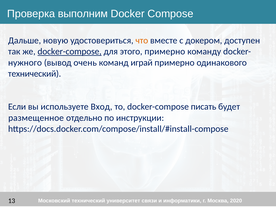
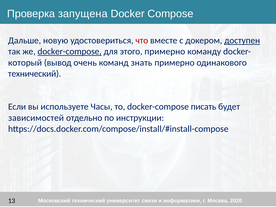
выполним: выполним -> запущена (83, 14)
что colour: orange -> red (142, 41)
доступен underline: none -> present (242, 41)
нужного: нужного -> который (25, 63)
играй: играй -> знать (142, 63)
Вход: Вход -> Часы (102, 107)
размещенное: размещенное -> зависимостей (36, 118)
